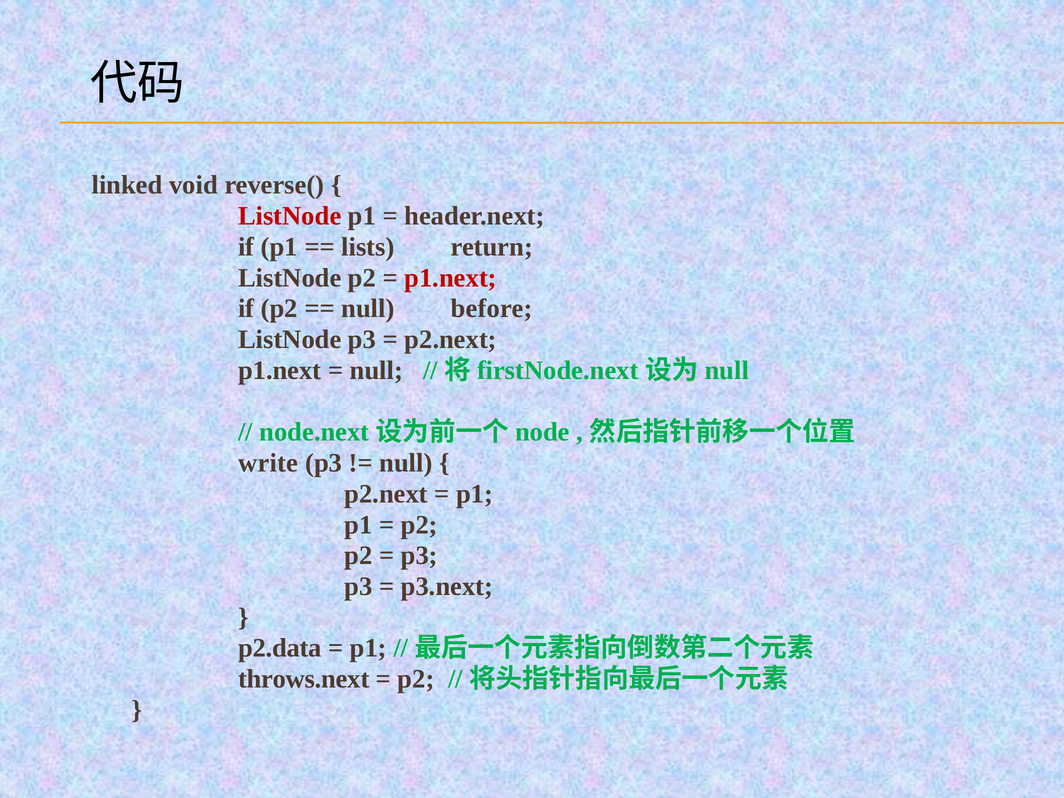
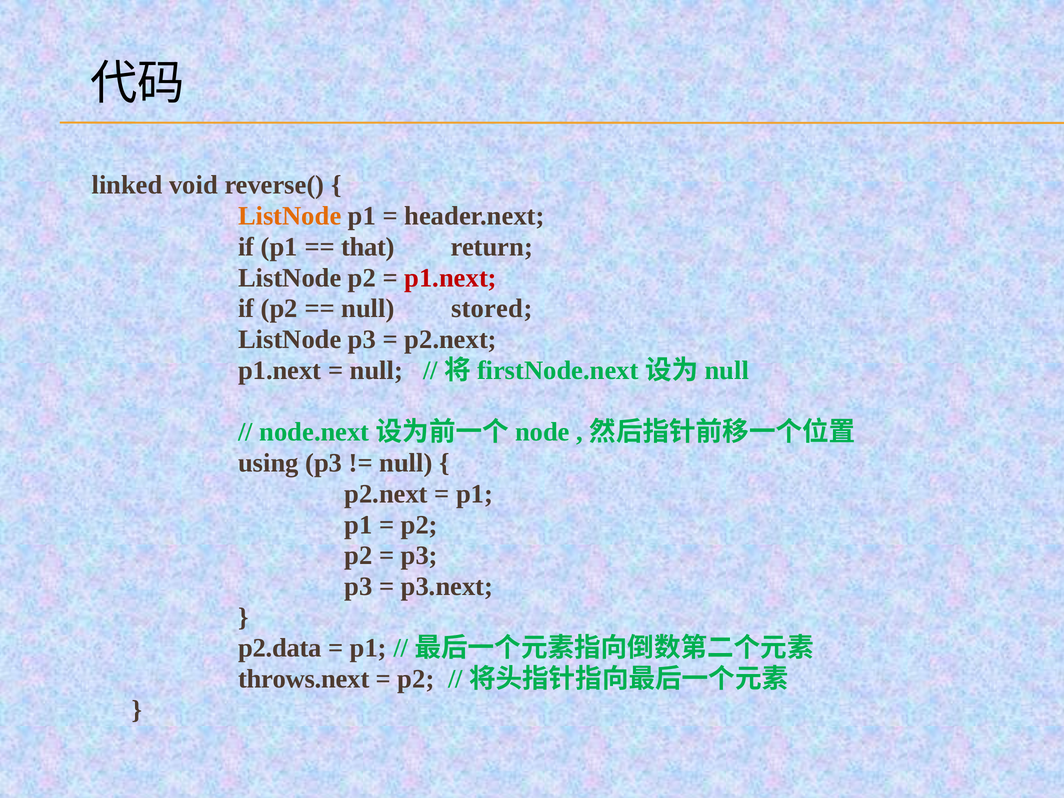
ListNode colour: red -> orange (290, 216)
lists: lists -> that (368, 247)
before: before -> stored (492, 309)
write: write -> using (268, 463)
